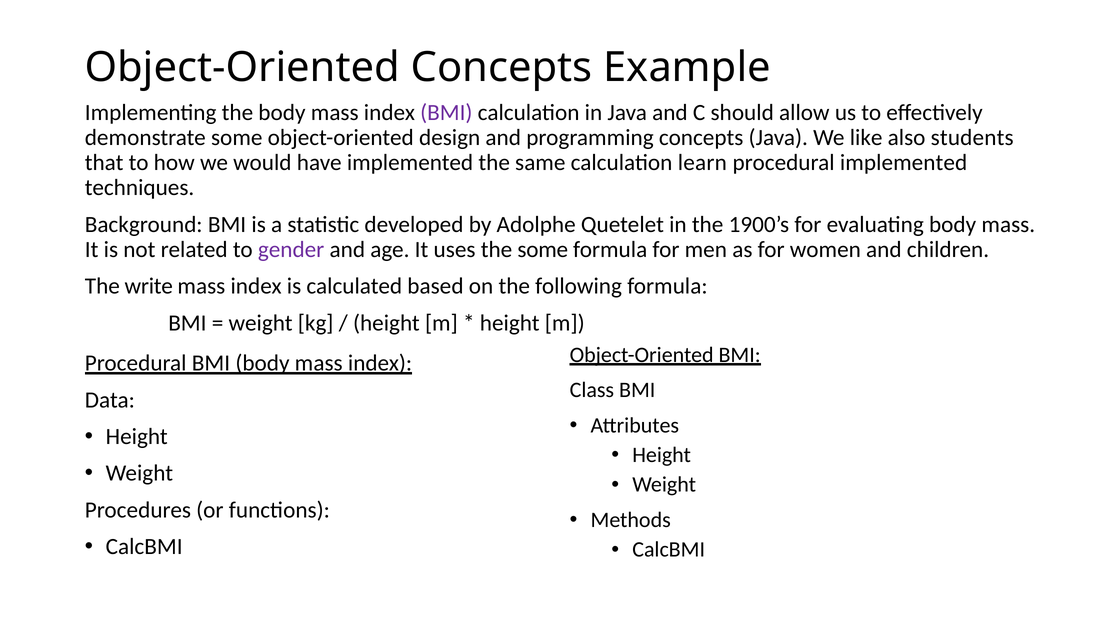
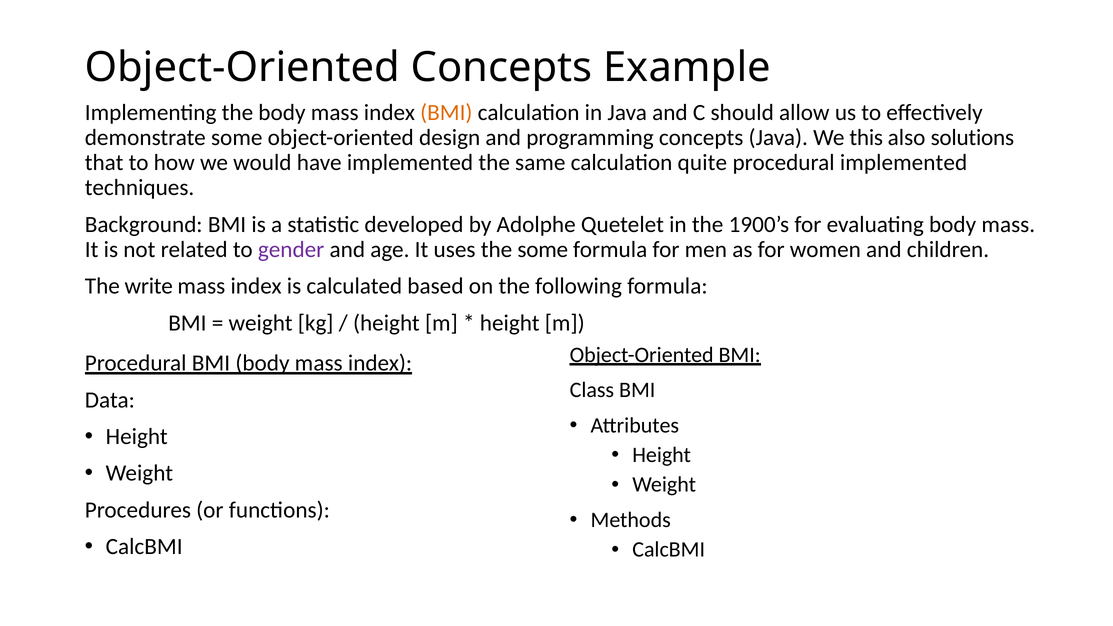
BMI colour: purple -> orange (446, 113)
like: like -> this (866, 138)
students: students -> solutions (972, 138)
learn: learn -> quite (702, 163)
